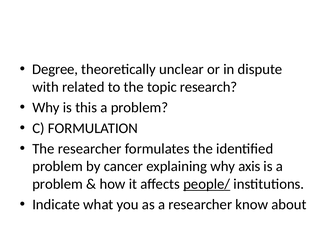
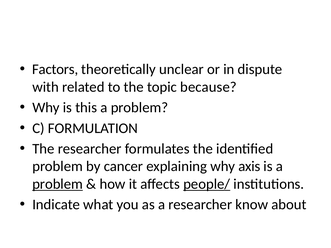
Degree: Degree -> Factors (55, 69)
research: research -> because (208, 87)
problem underline: none -> present (58, 184)
